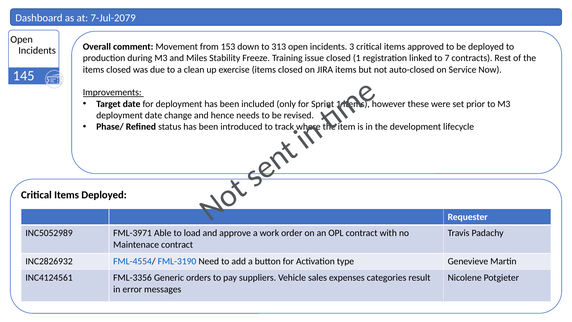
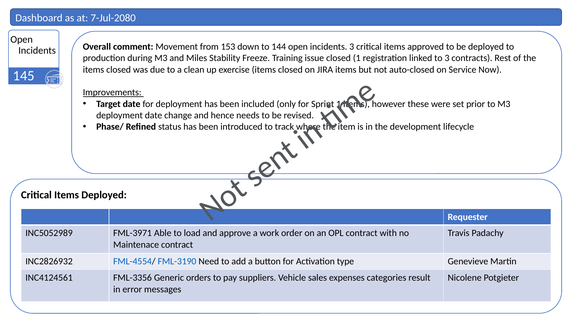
7-Jul-2079: 7-Jul-2079 -> 7-Jul-2080 (113, 18)
313: 313 -> 144 (279, 47)
to 7: 7 -> 3 (447, 58)
